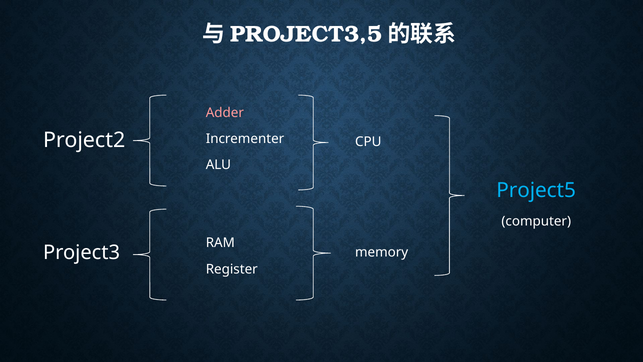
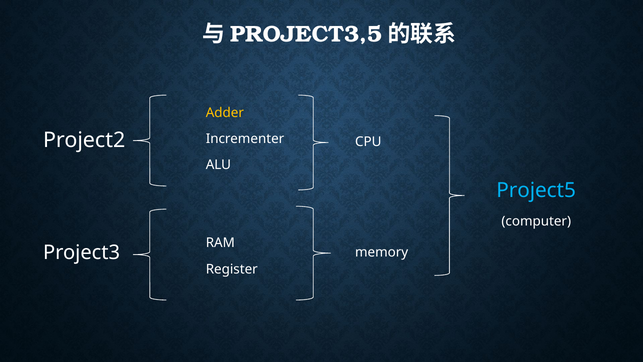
Adder colour: pink -> yellow (225, 113)
